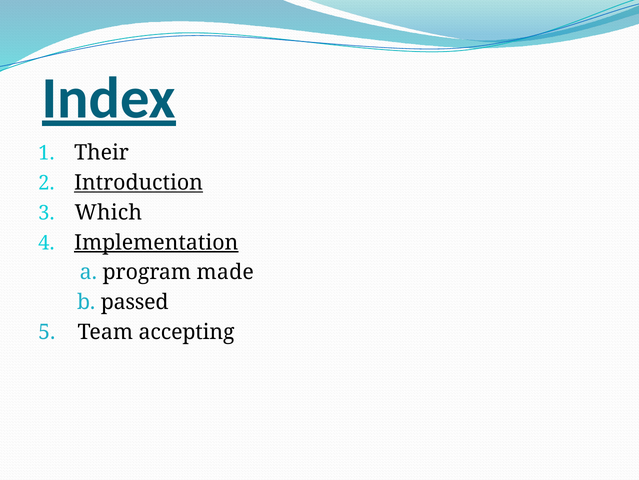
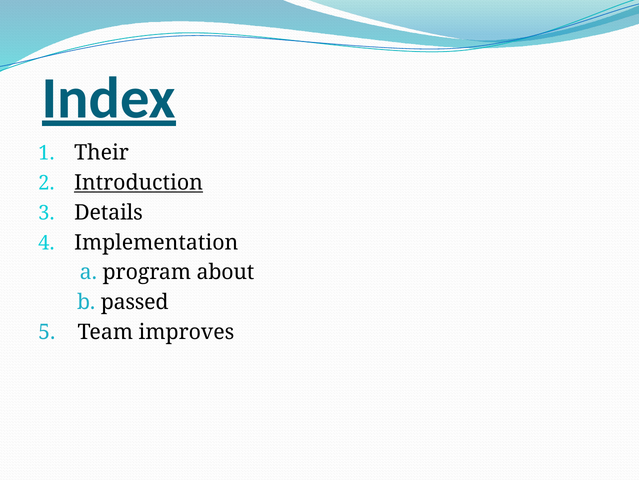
Which: Which -> Details (108, 212)
Implementation underline: present -> none (156, 242)
made: made -> about (225, 272)
accepting: accepting -> improves (186, 332)
